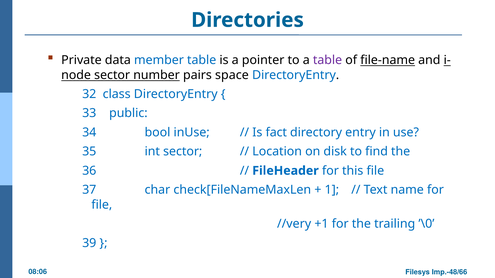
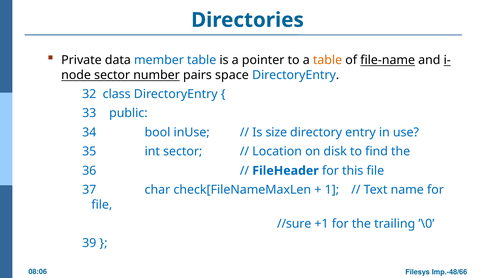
table colour: purple -> orange (328, 60)
fact: fact -> size (276, 133)
//very: //very -> //sure (294, 224)
